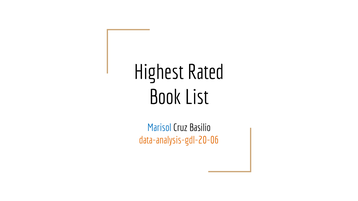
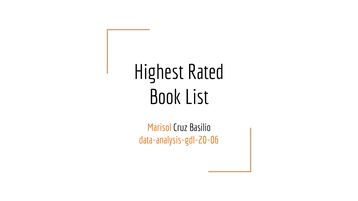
Marisol colour: blue -> orange (159, 128)
